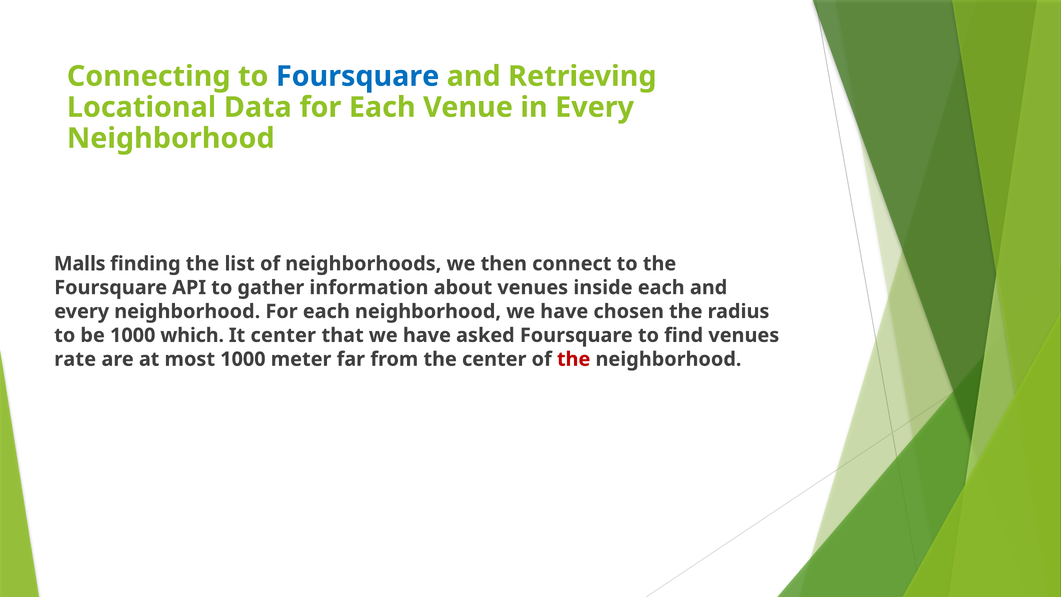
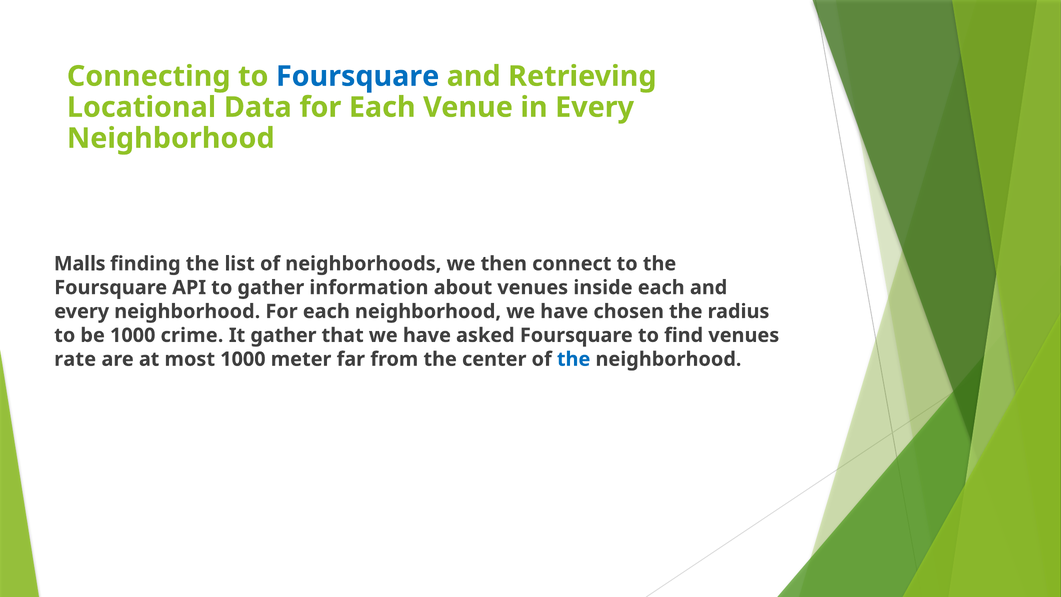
which: which -> crime (192, 335)
It center: center -> gather (283, 335)
the colour: red -> blue (574, 359)
